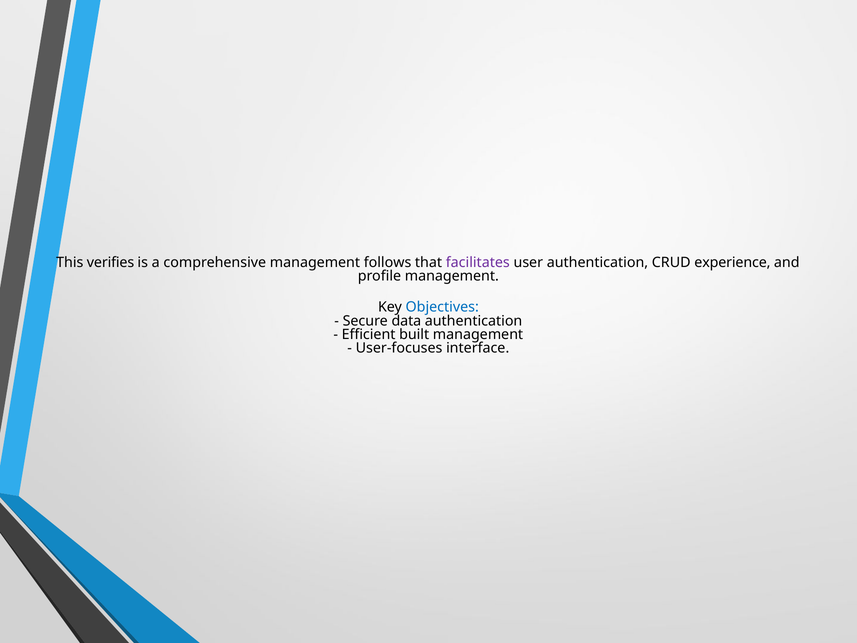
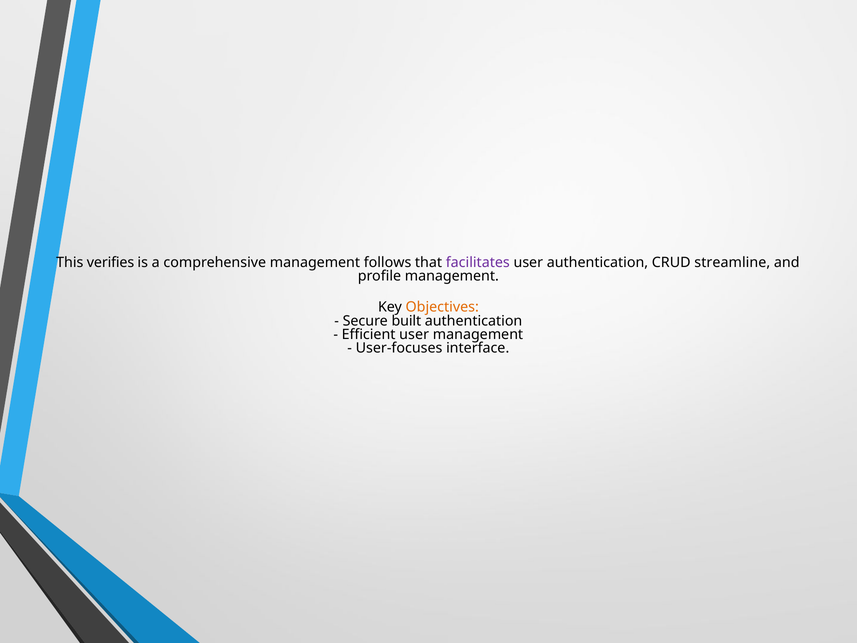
experience: experience -> streamline (732, 262)
Objectives colour: blue -> orange (442, 307)
data: data -> built (406, 321)
Efficient built: built -> user (414, 334)
